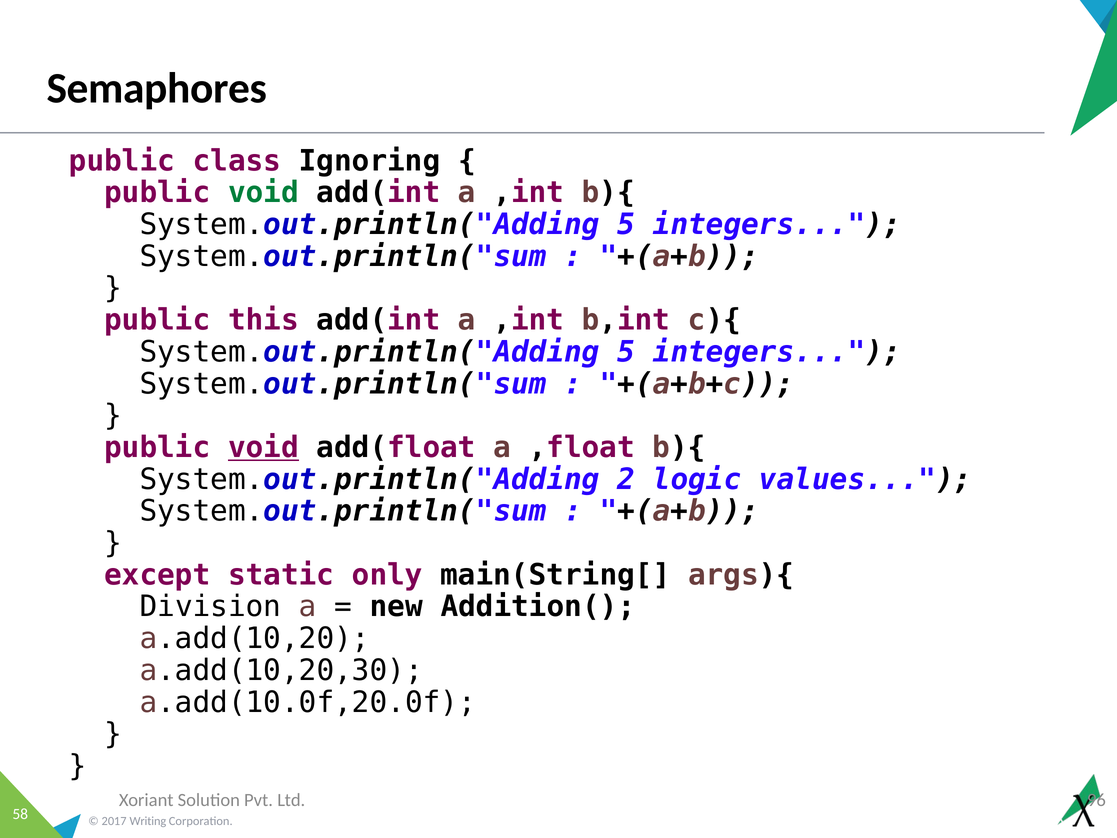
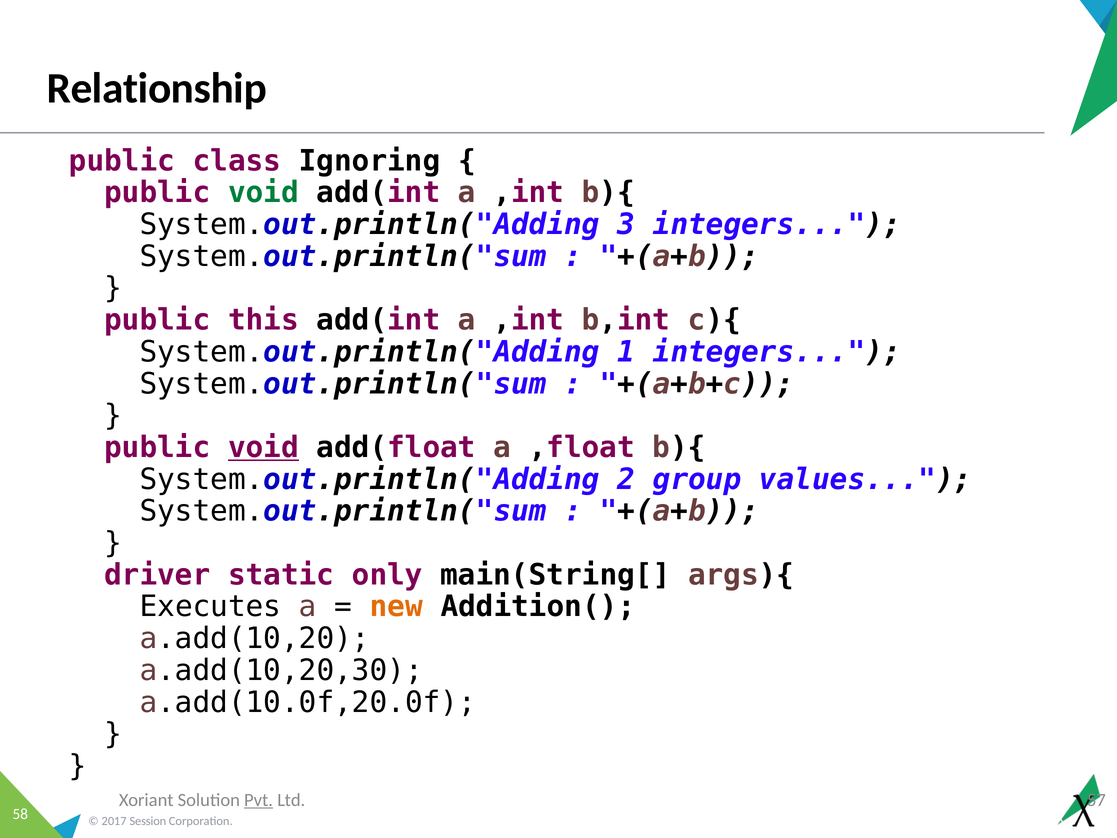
Semaphores: Semaphores -> Relationship (157, 88)
5: 5 -> 3 (626, 224)
5: 5 -> 1 (626, 352)
logic: logic -> group (697, 479)
except: except -> driver (157, 575)
Division: Division -> Executes (210, 607)
new colour: black -> orange (396, 607)
Pvt underline: none -> present (259, 800)
96: 96 -> 57 (1096, 800)
Writing: Writing -> Session (148, 821)
